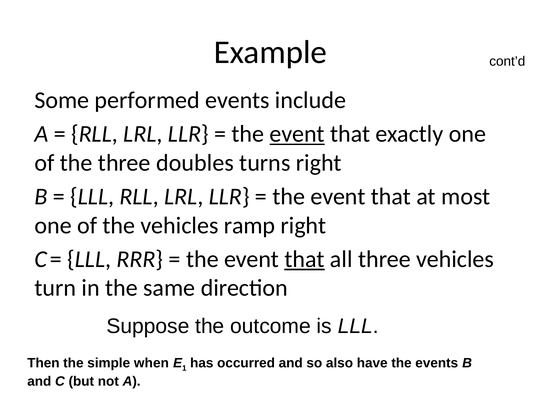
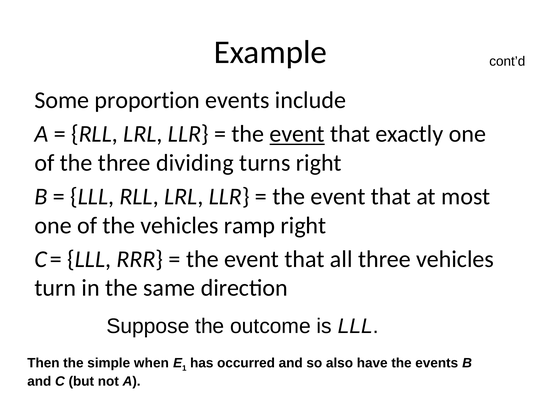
performed: performed -> proportion (147, 100)
doubles: doubles -> dividing (195, 163)
that underline: present -> none (305, 259)
